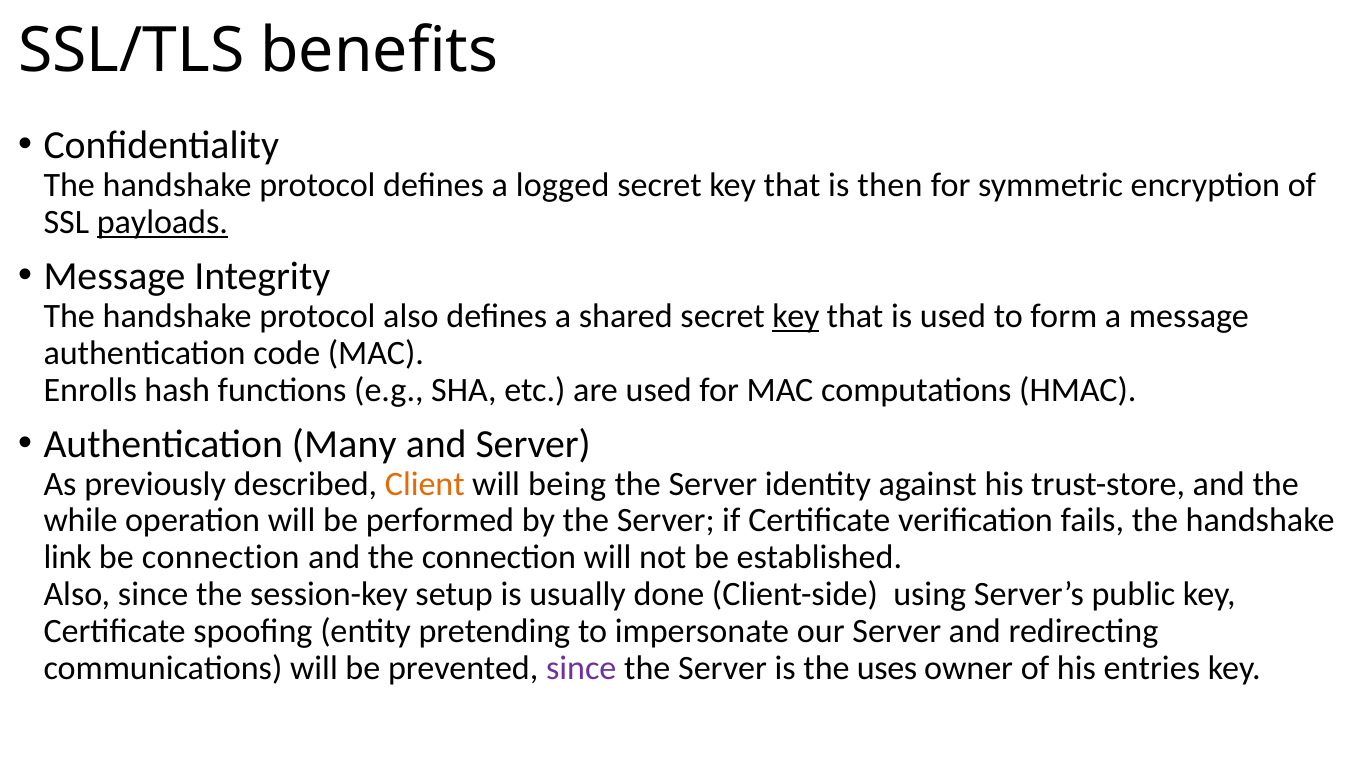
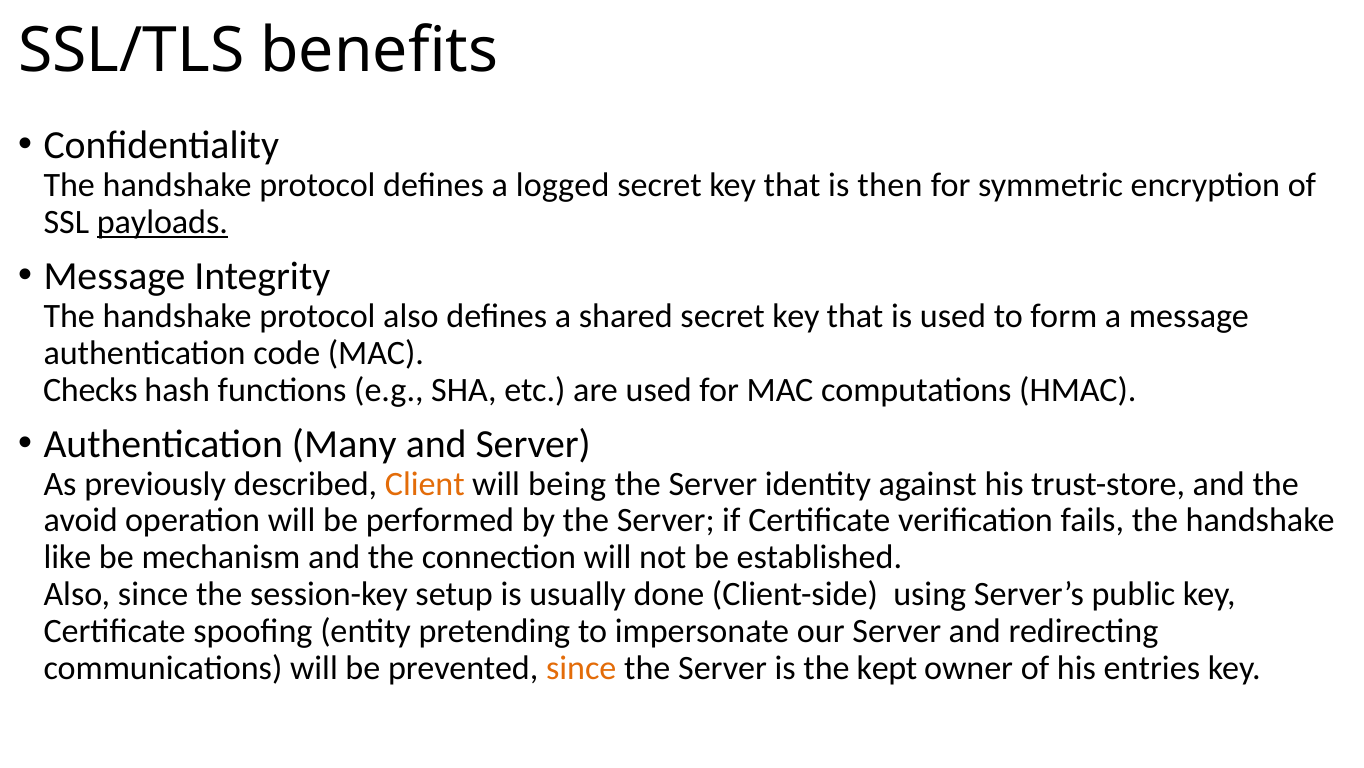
key underline: present -> none (796, 316)
Enrolls: Enrolls -> Checks (90, 389)
while: while -> avoid (81, 520)
link: link -> like (67, 557)
be connection: connection -> mechanism (221, 557)
since colour: purple -> orange (581, 667)
uses: uses -> kept (887, 667)
